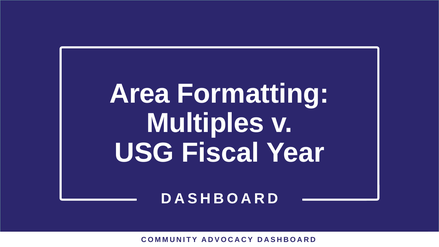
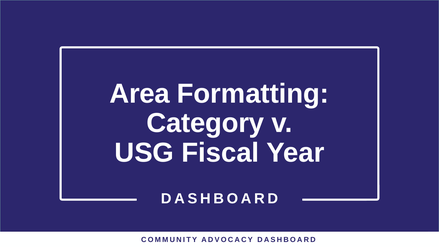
Multiples: Multiples -> Category (205, 123)
